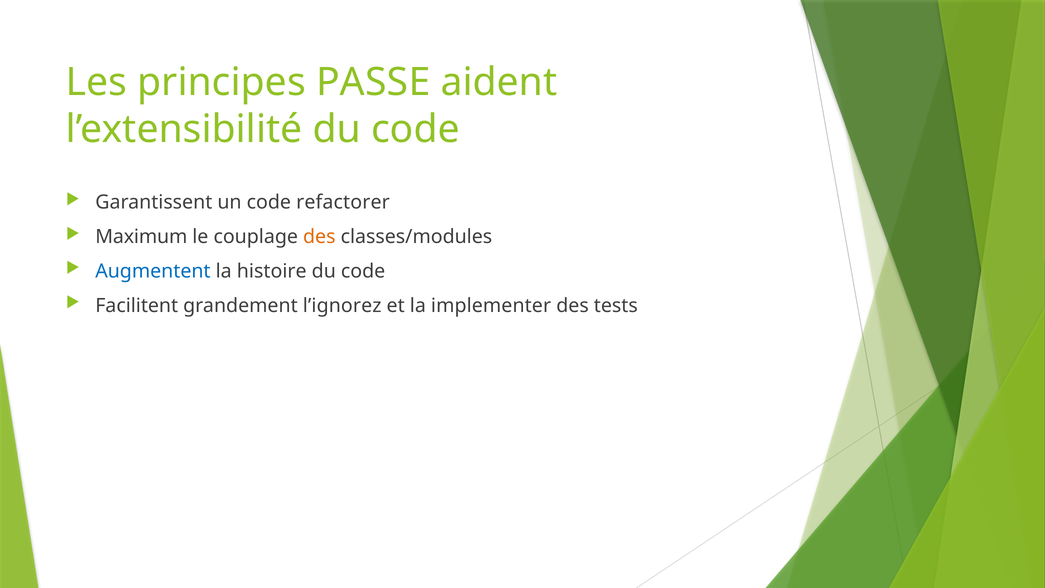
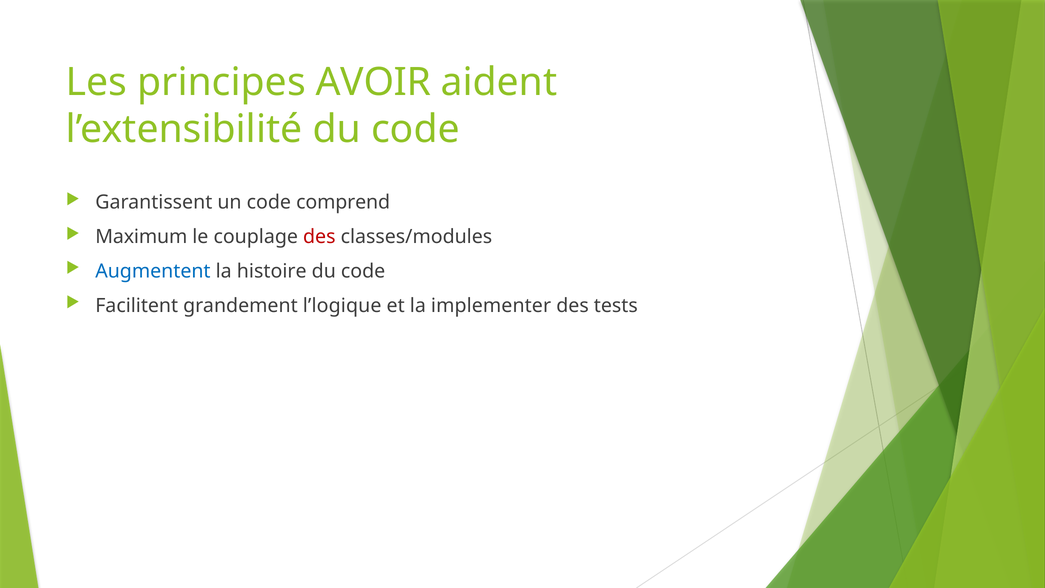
PASSE: PASSE -> AVOIR (373, 82)
refactorer: refactorer -> comprend (343, 202)
des colour: orange -> red (319, 237)
l’ignorez: l’ignorez -> l’logique (342, 305)
